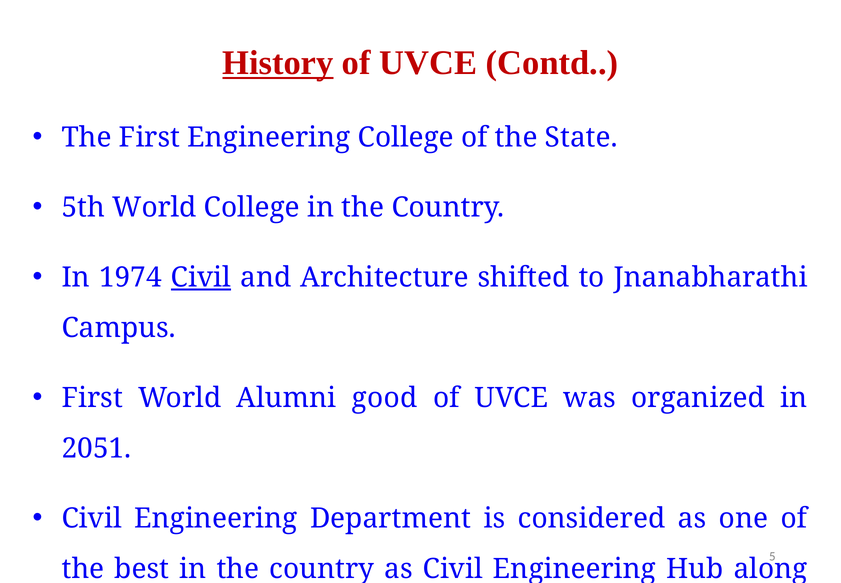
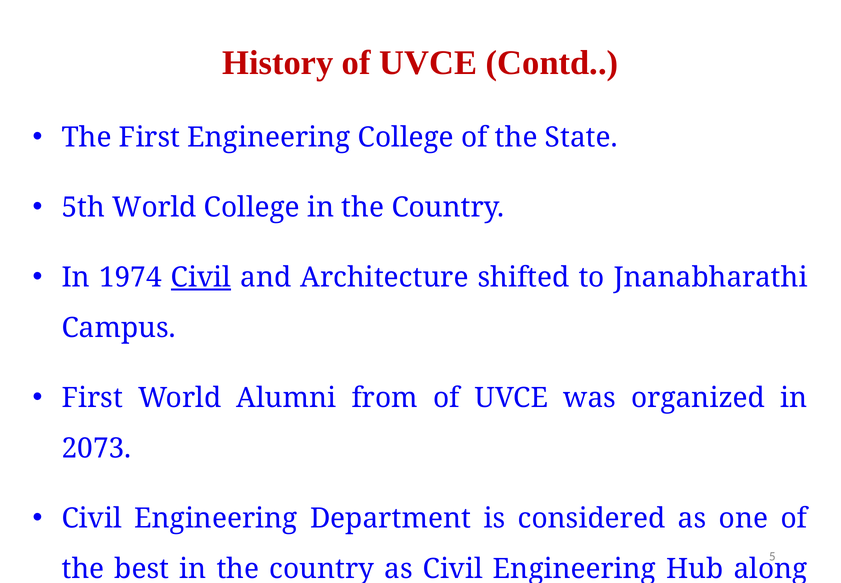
History underline: present -> none (278, 63)
good: good -> from (385, 398)
2051: 2051 -> 2073 (97, 448)
